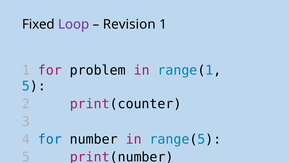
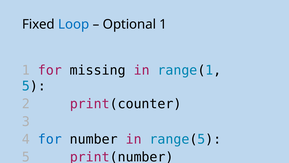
Loop colour: purple -> blue (74, 24)
Revision: Revision -> Optional (129, 24)
problem: problem -> missing (98, 70)
